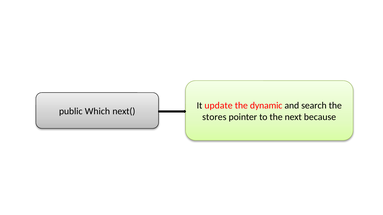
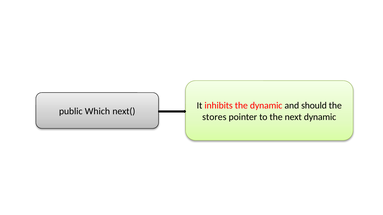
update: update -> inhibits (219, 106)
search: search -> should (314, 106)
next because: because -> dynamic (320, 117)
